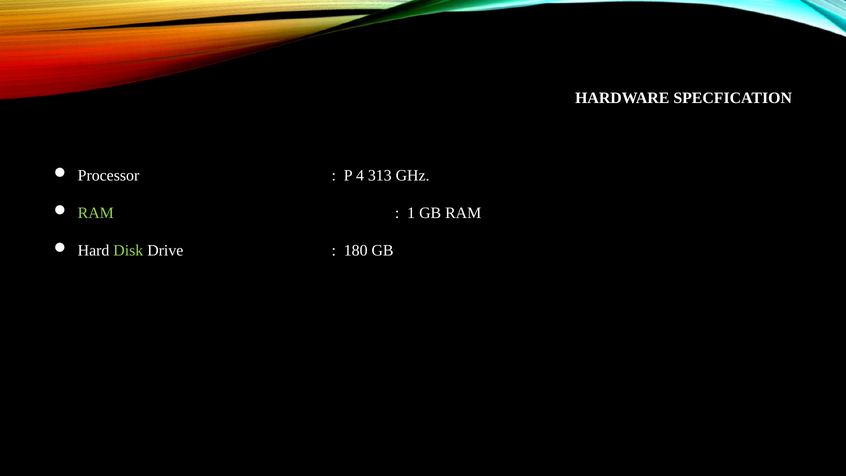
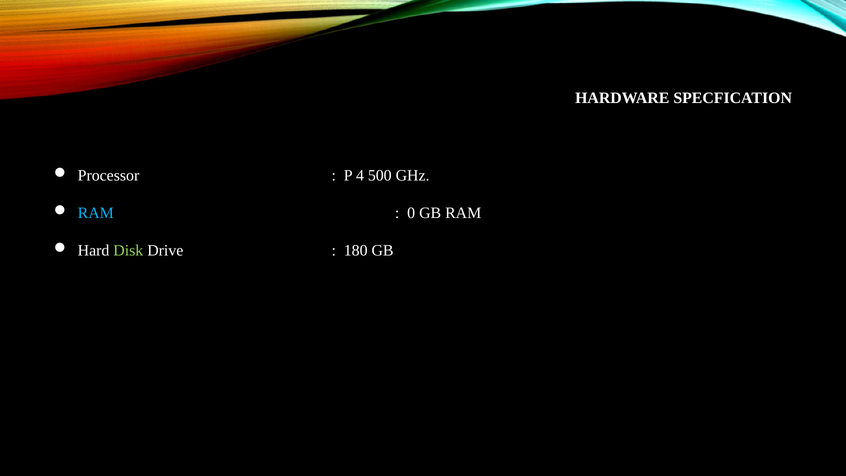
313: 313 -> 500 (380, 176)
RAM colour: light green -> light blue (96, 213)
1: 1 -> 0 (411, 213)
